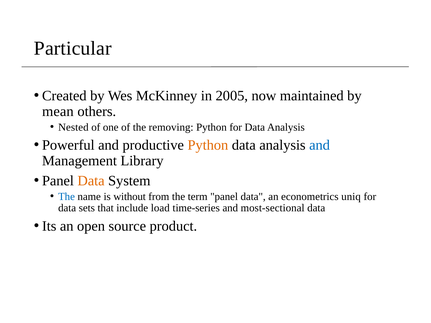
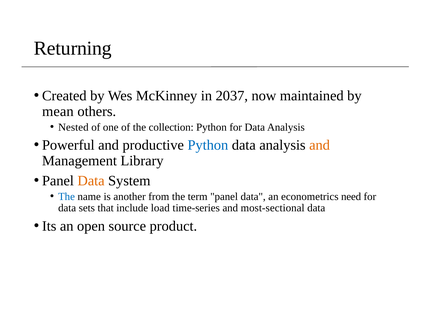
Particular: Particular -> Returning (73, 48)
2005: 2005 -> 2037 (232, 96)
removing: removing -> collection (171, 127)
Python colour: orange -> blue (208, 145)
and colour: blue -> orange (320, 145)
without: without -> another (130, 197)
uniq: uniq -> need (351, 197)
